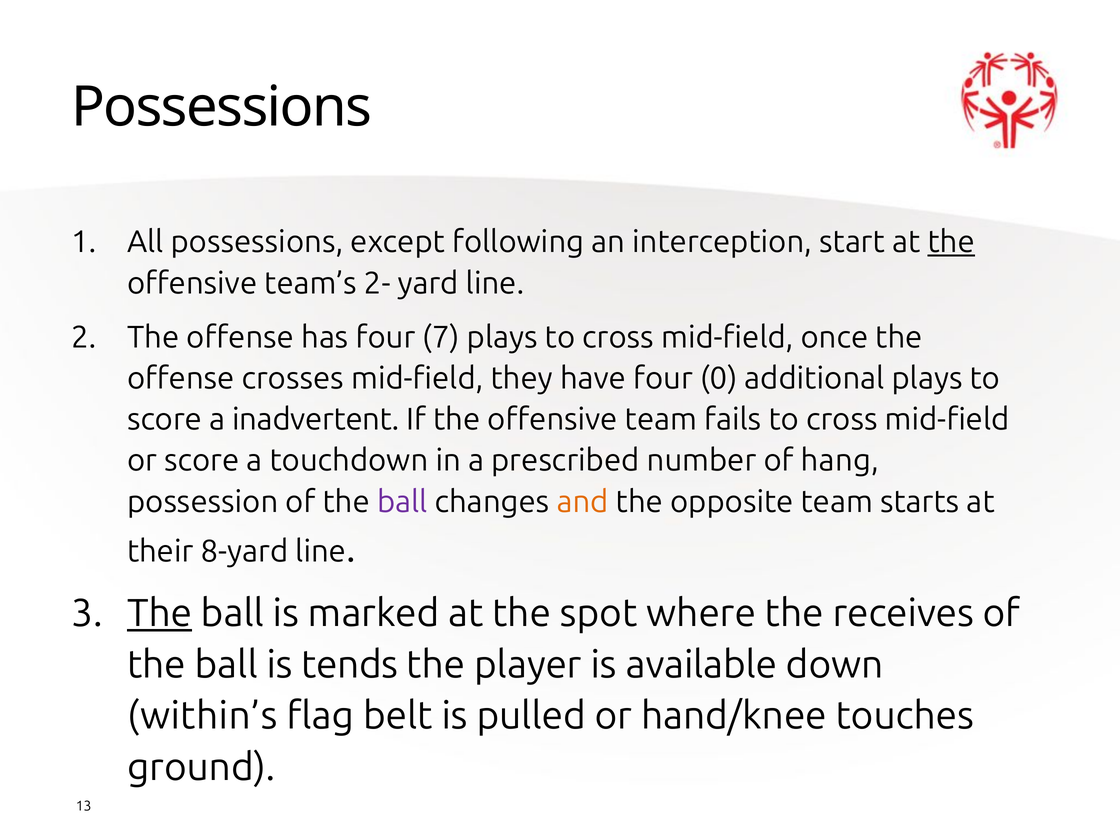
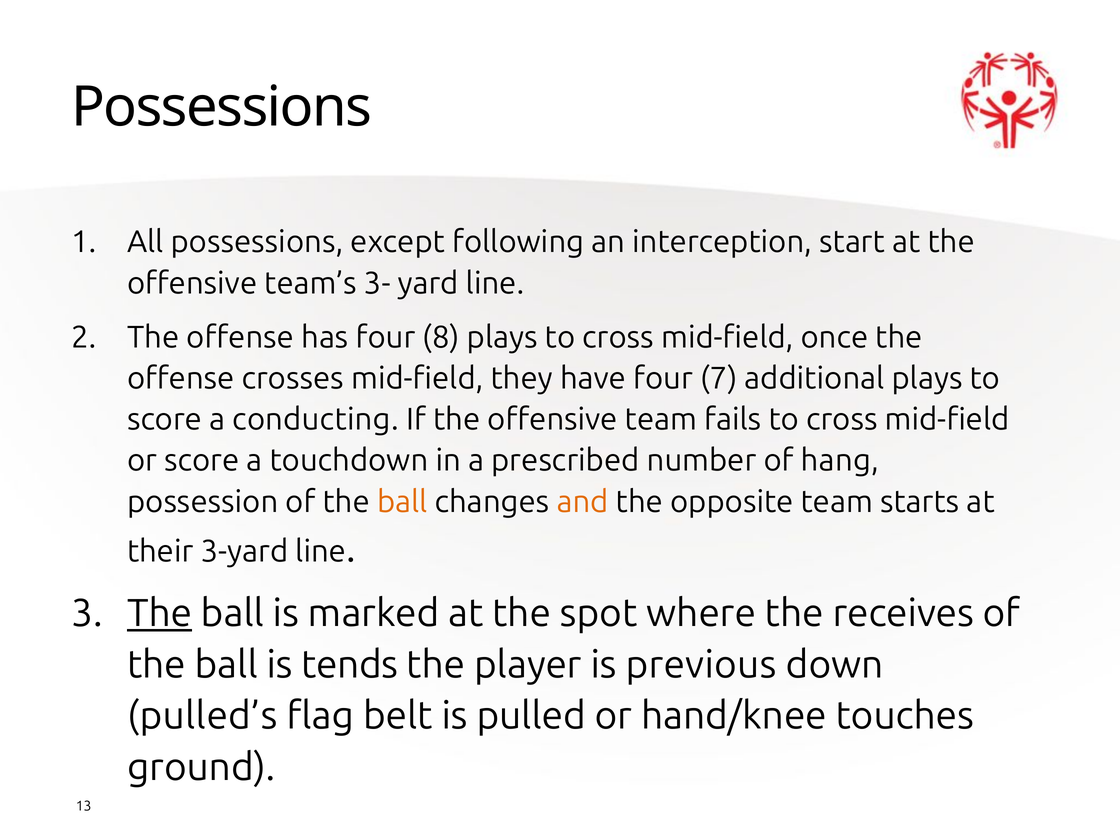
the underline: present -> none (951, 242)
2-: 2- -> 3- (377, 283)
7: 7 -> 8 (441, 338)
0: 0 -> 7 (719, 379)
inadvertent: inadvertent -> conducting (316, 420)
ball colour: purple -> orange (402, 502)
8-yard: 8-yard -> 3-yard (245, 551)
available: available -> previous (701, 665)
within’s: within’s -> pulled’s (202, 716)
